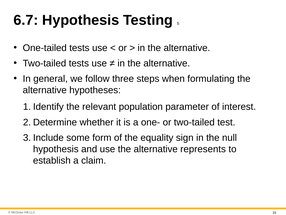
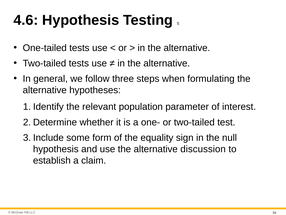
6.7: 6.7 -> 4.6 (26, 20)
represents: represents -> discussion (203, 149)
